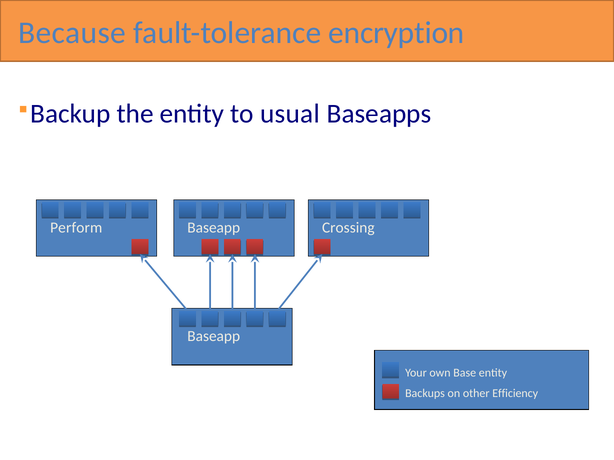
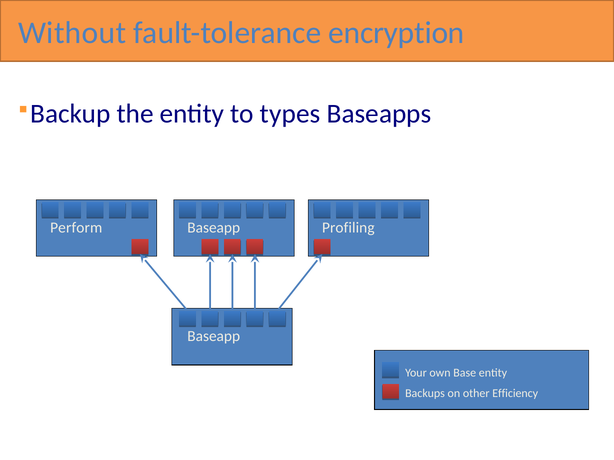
Because: Because -> Without (72, 33)
usual: usual -> types (290, 114)
Crossing: Crossing -> Profiling (348, 228)
